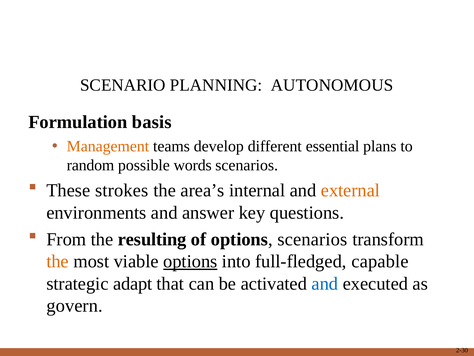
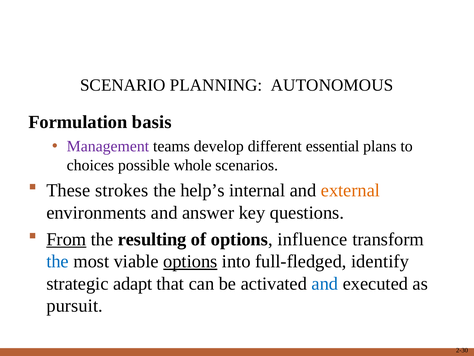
Management colour: orange -> purple (108, 146)
random: random -> choices (90, 165)
words: words -> whole (193, 165)
area’s: area’s -> help’s (203, 190)
From underline: none -> present (66, 239)
options scenarios: scenarios -> influence (312, 239)
the colour: orange -> blue (58, 261)
capable: capable -> identify (380, 261)
govern: govern -> pursuit (75, 305)
